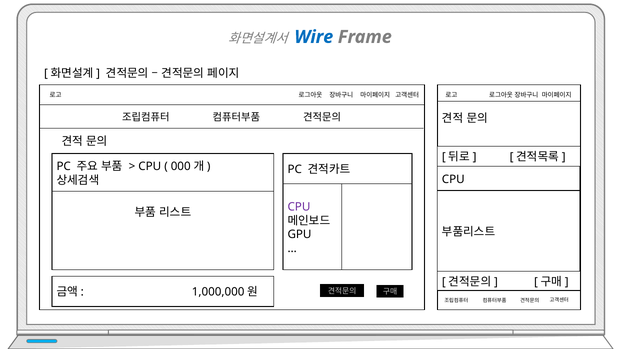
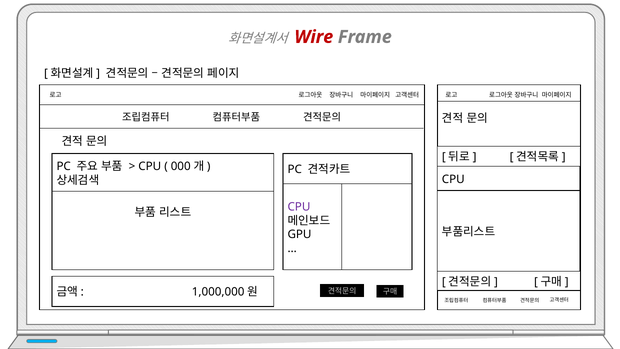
Wire colour: blue -> red (314, 37)
